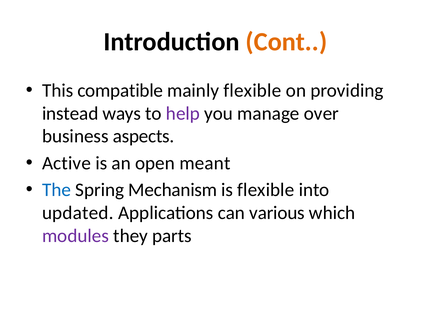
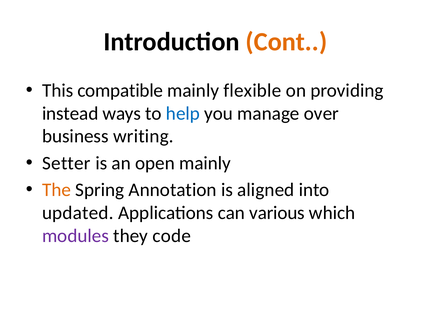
help colour: purple -> blue (183, 113)
aspects: aspects -> writing (143, 136)
Active: Active -> Setter (66, 163)
open meant: meant -> mainly (205, 163)
The colour: blue -> orange (56, 190)
Mechanism: Mechanism -> Annotation (173, 190)
is flexible: flexible -> aligned (266, 190)
parts: parts -> code (172, 236)
